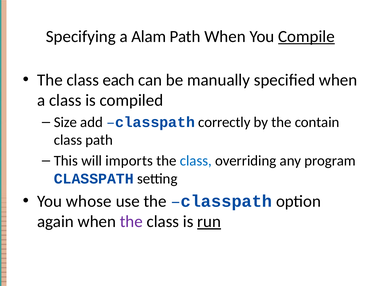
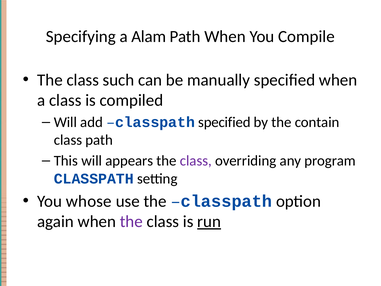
Compile underline: present -> none (306, 36)
each: each -> such (118, 80)
Size: Size -> Will (65, 122)
classpath correctly: correctly -> specified (224, 122)
imports: imports -> appears (129, 161)
class colour: blue -> purple (196, 161)
